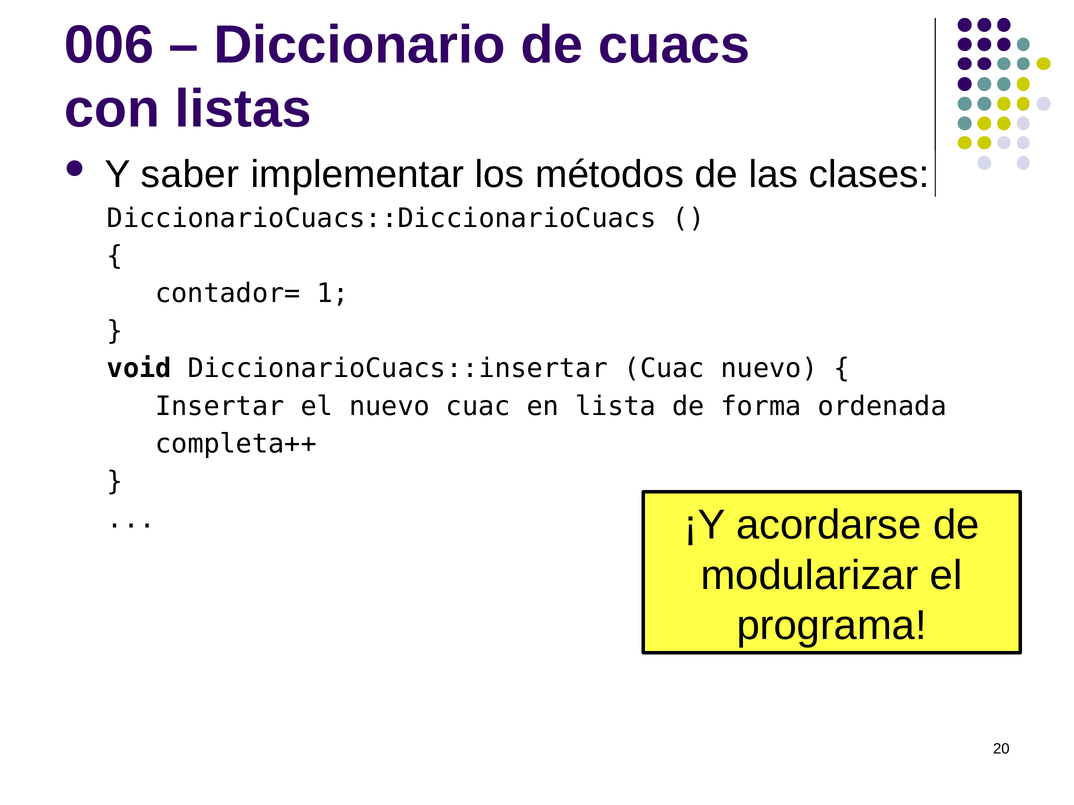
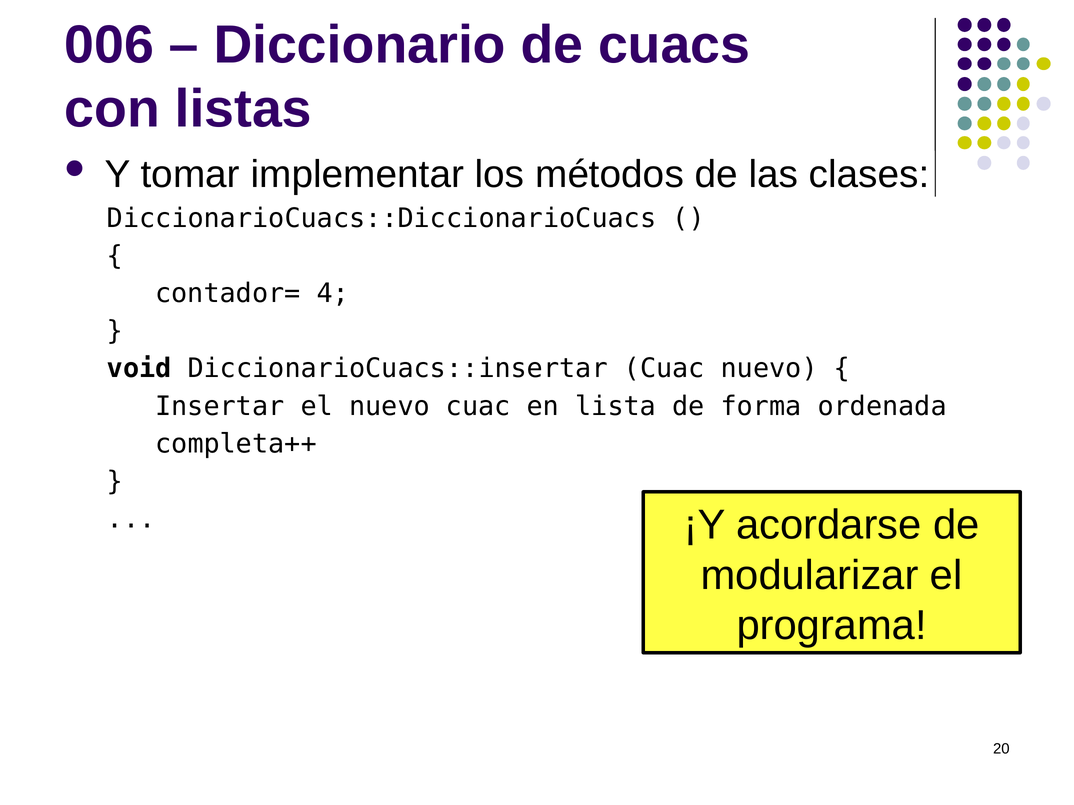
saber: saber -> tomar (190, 175)
1: 1 -> 4 (333, 294)
